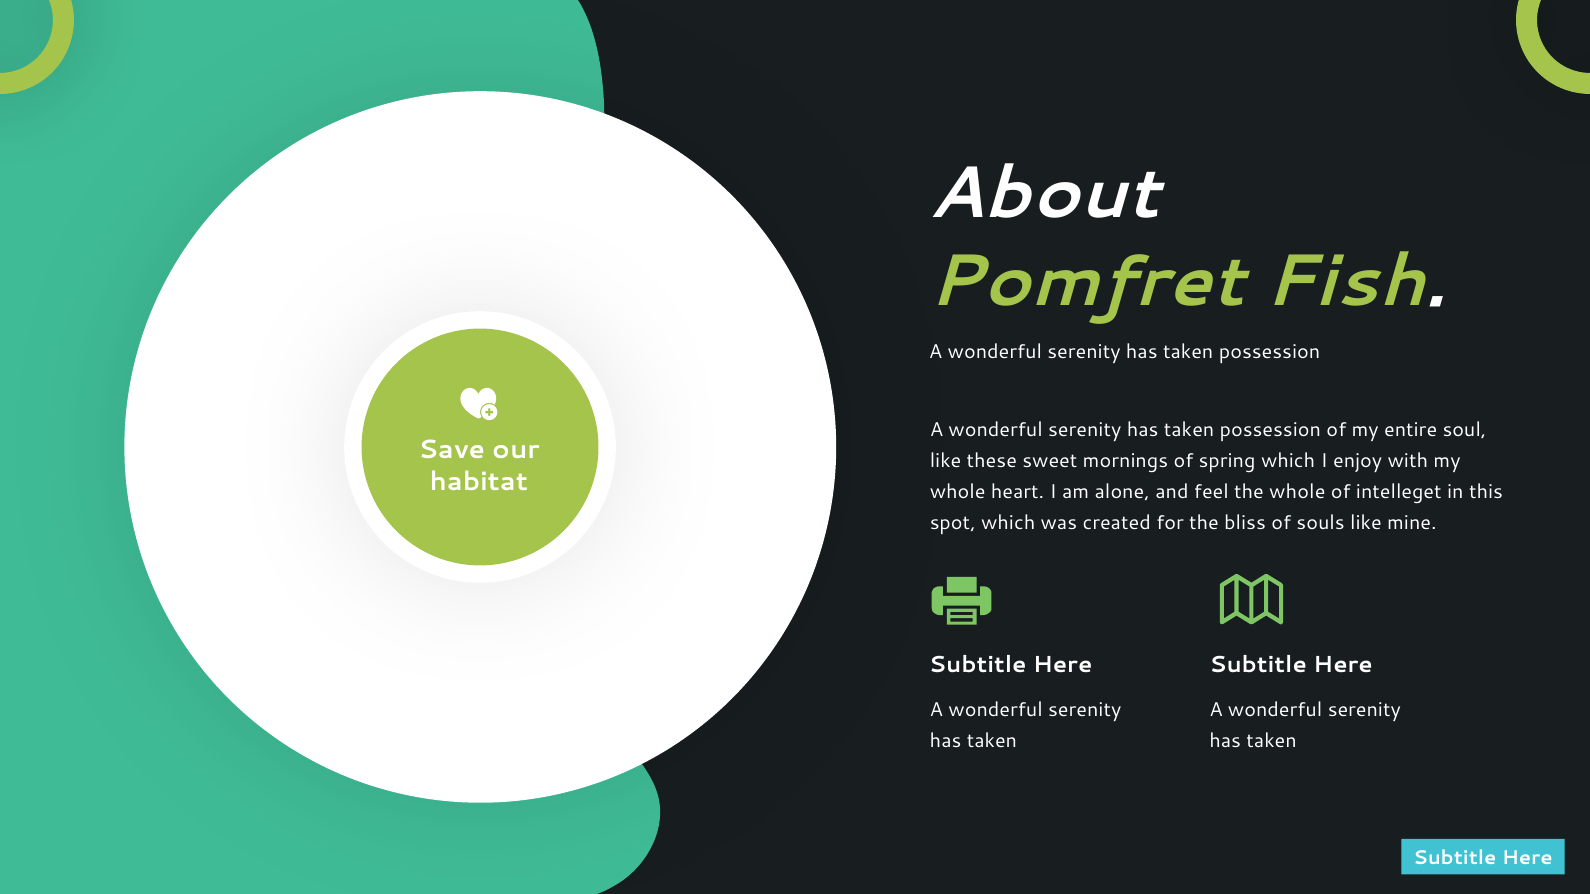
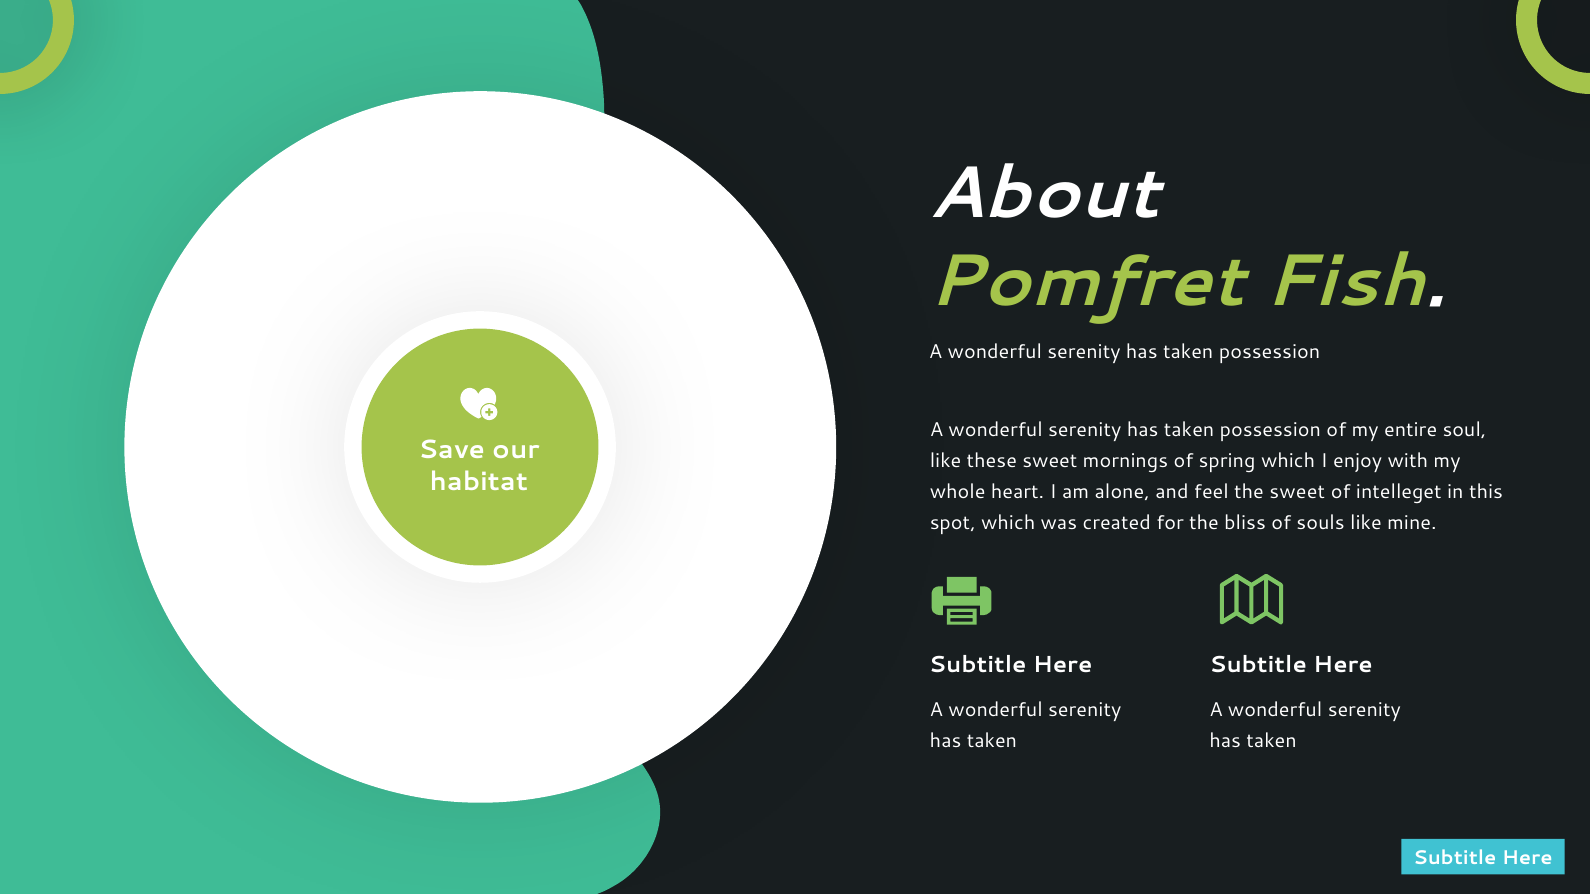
the whole: whole -> sweet (1297, 492)
